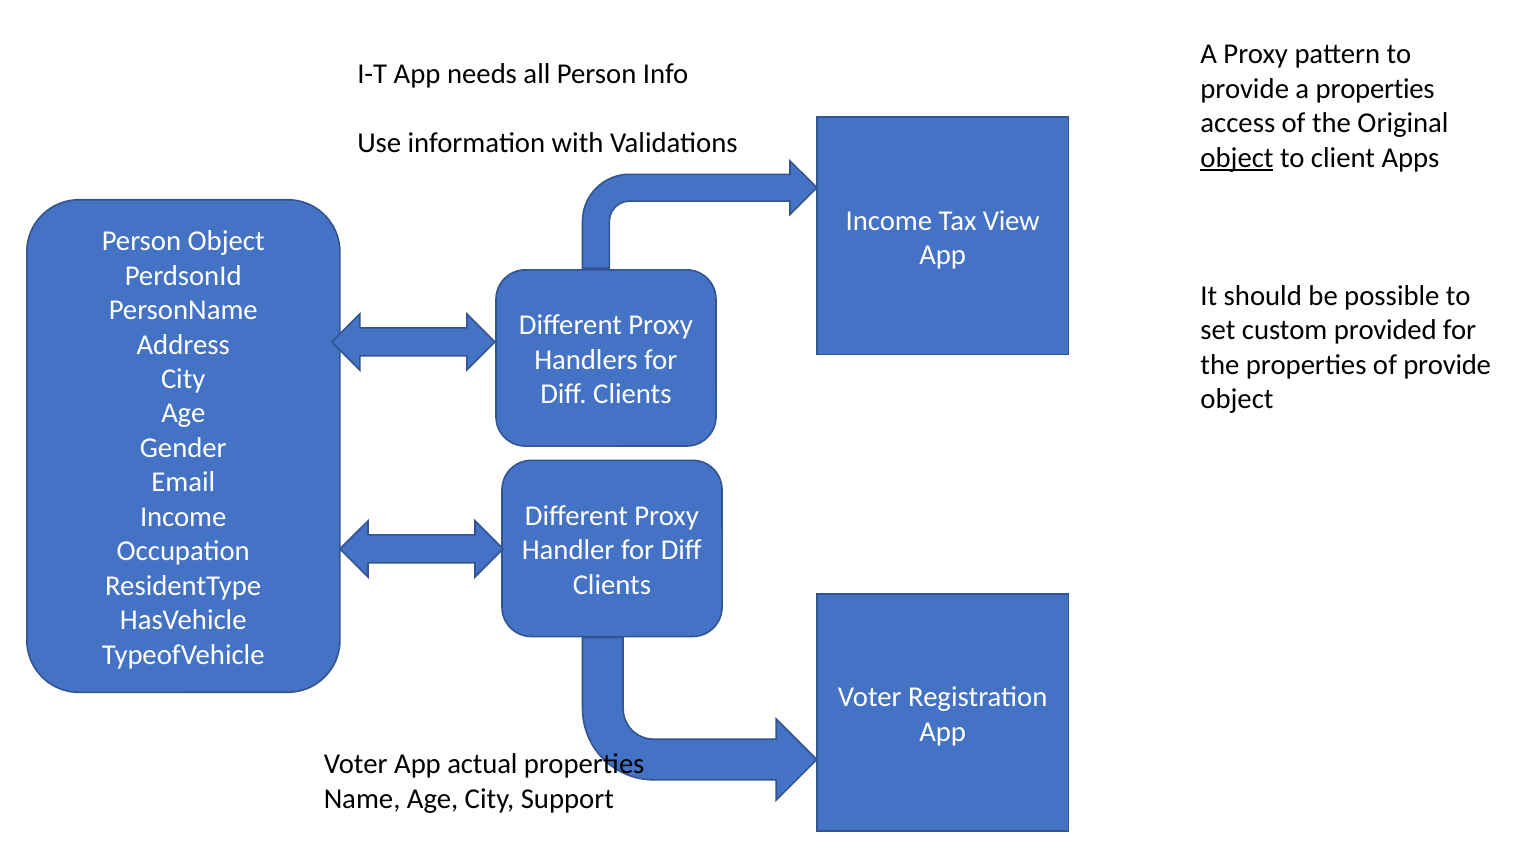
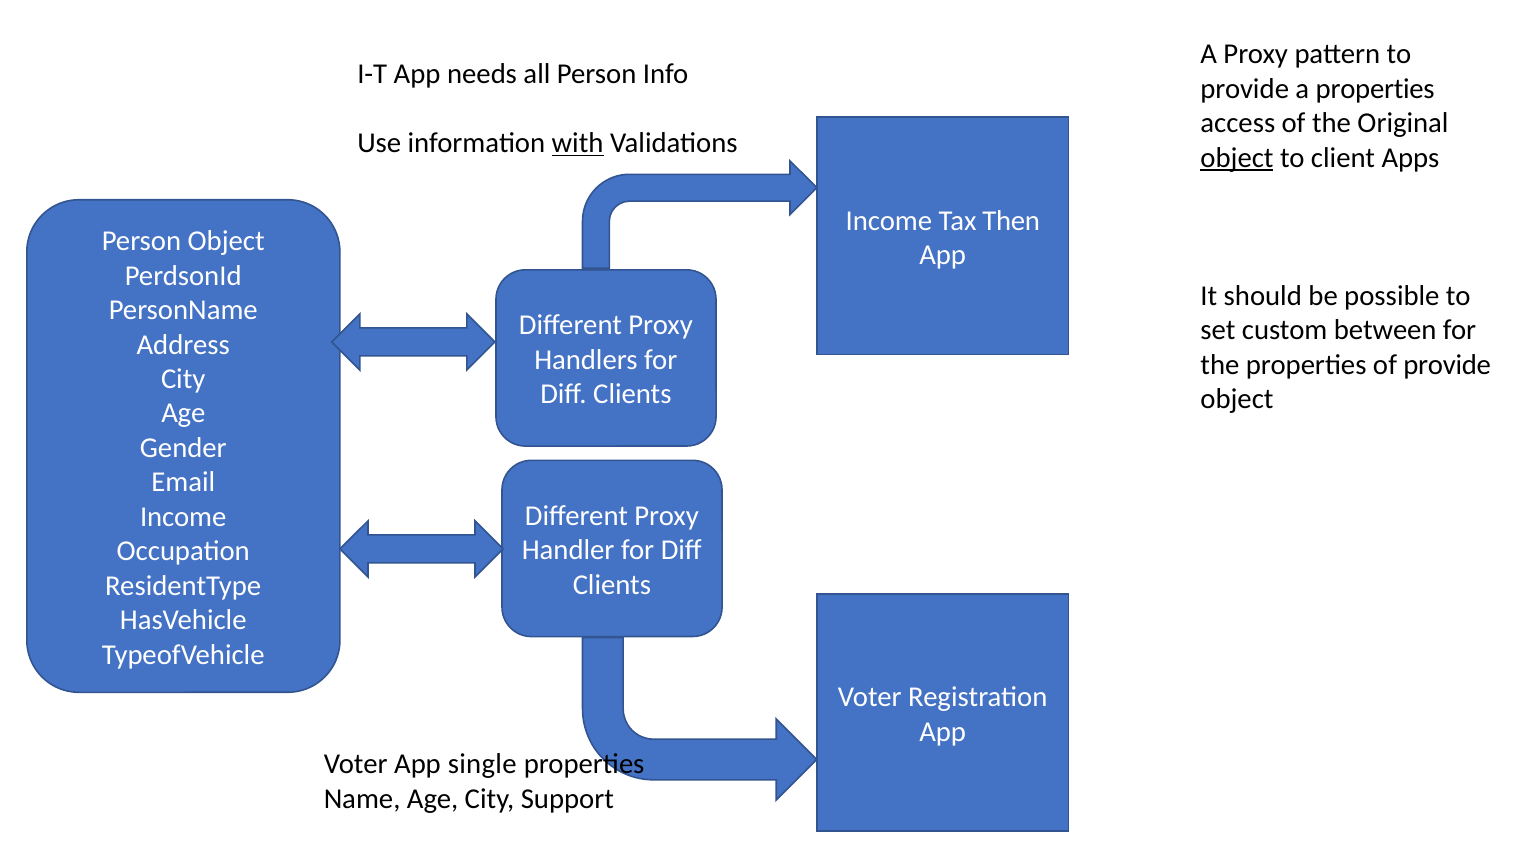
with underline: none -> present (578, 143)
View: View -> Then (1011, 221)
provided: provided -> between (1385, 330)
actual: actual -> single (482, 765)
